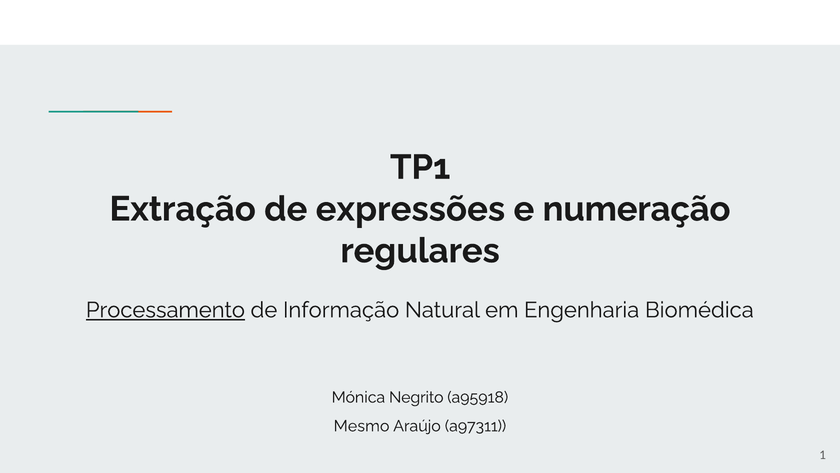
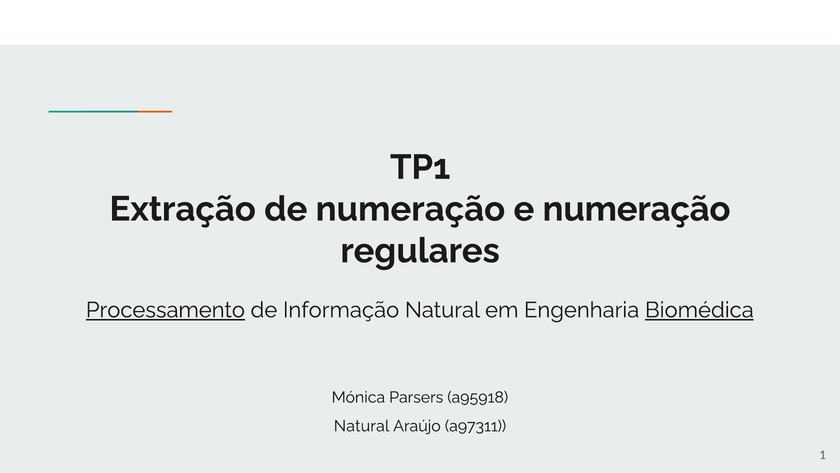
de expressões: expressões -> numeração (410, 209)
Biomédica underline: none -> present (699, 310)
Negrito: Negrito -> Parsers (416, 397)
Mesmo: Mesmo -> Natural (362, 426)
